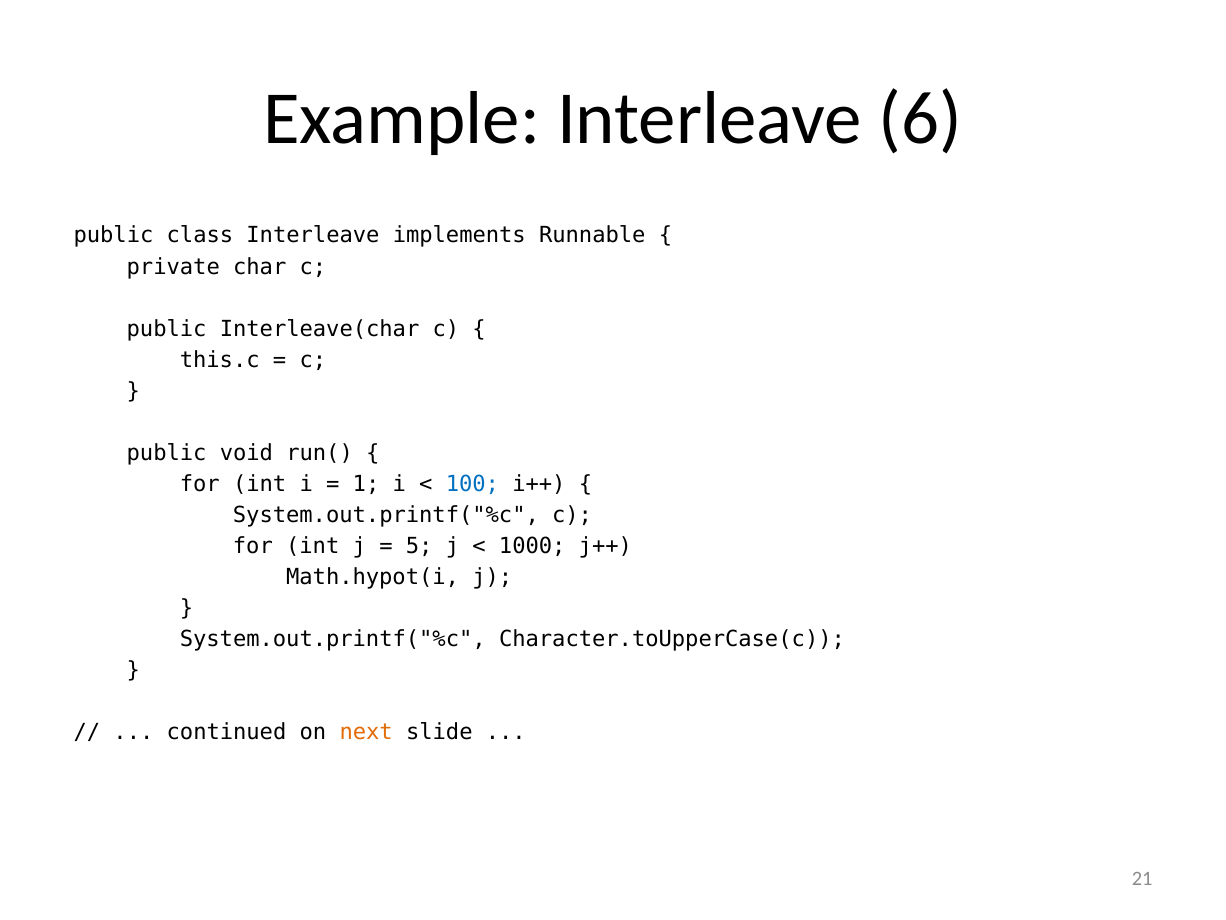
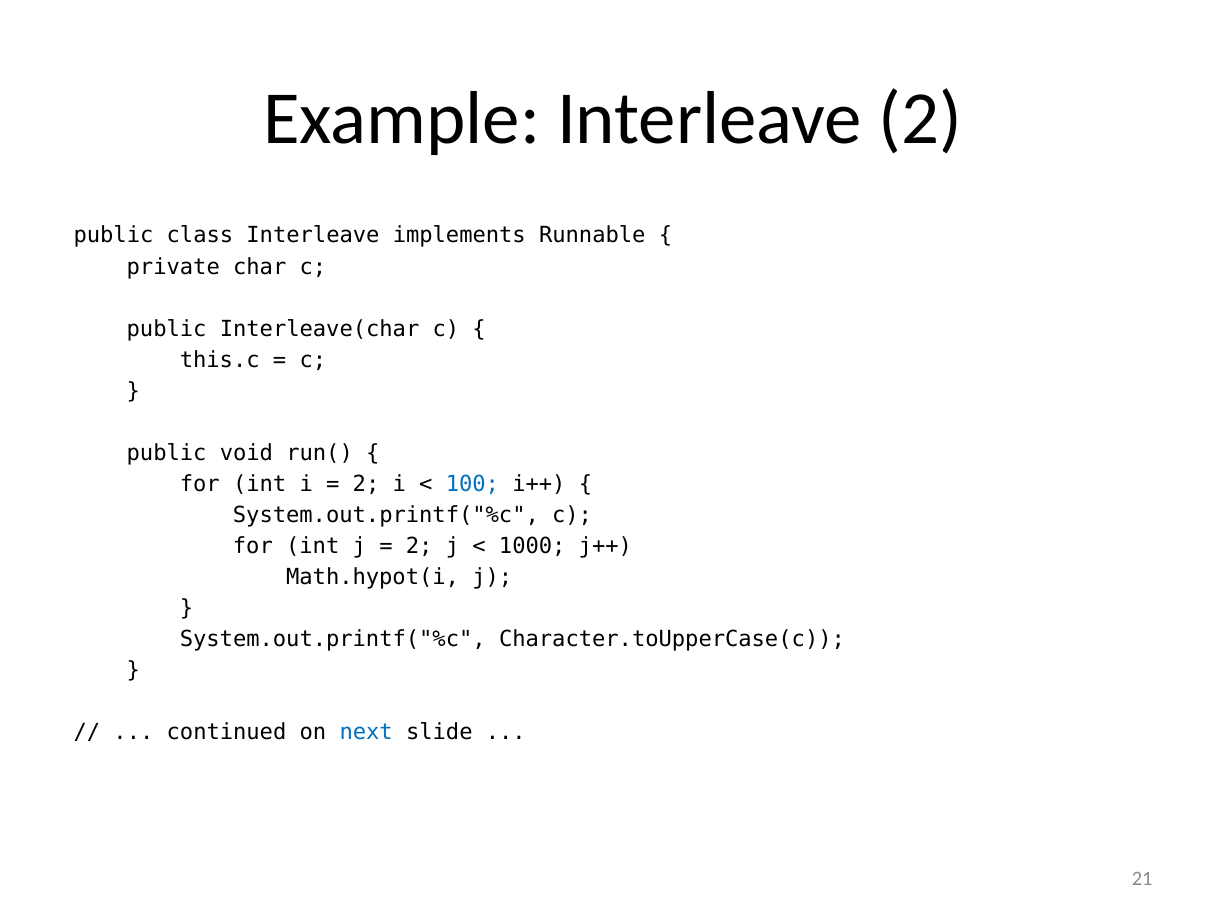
Interleave 6: 6 -> 2 (920, 119)
1: 1 -> 2 (366, 484)
5: 5 -> 2 (419, 546)
next colour: orange -> blue (366, 732)
